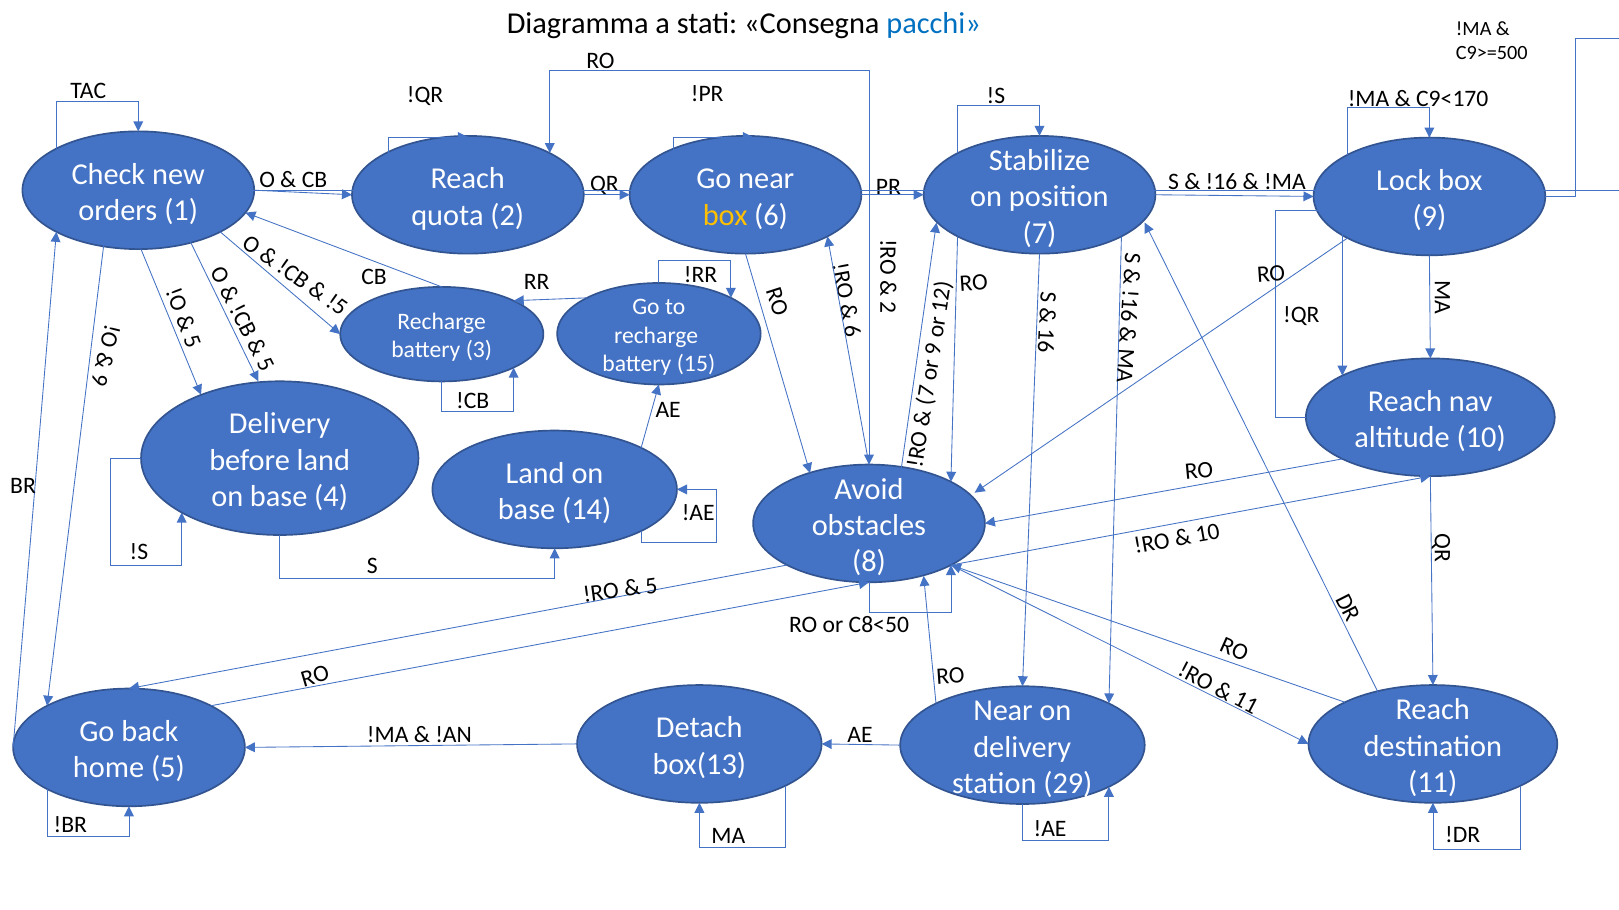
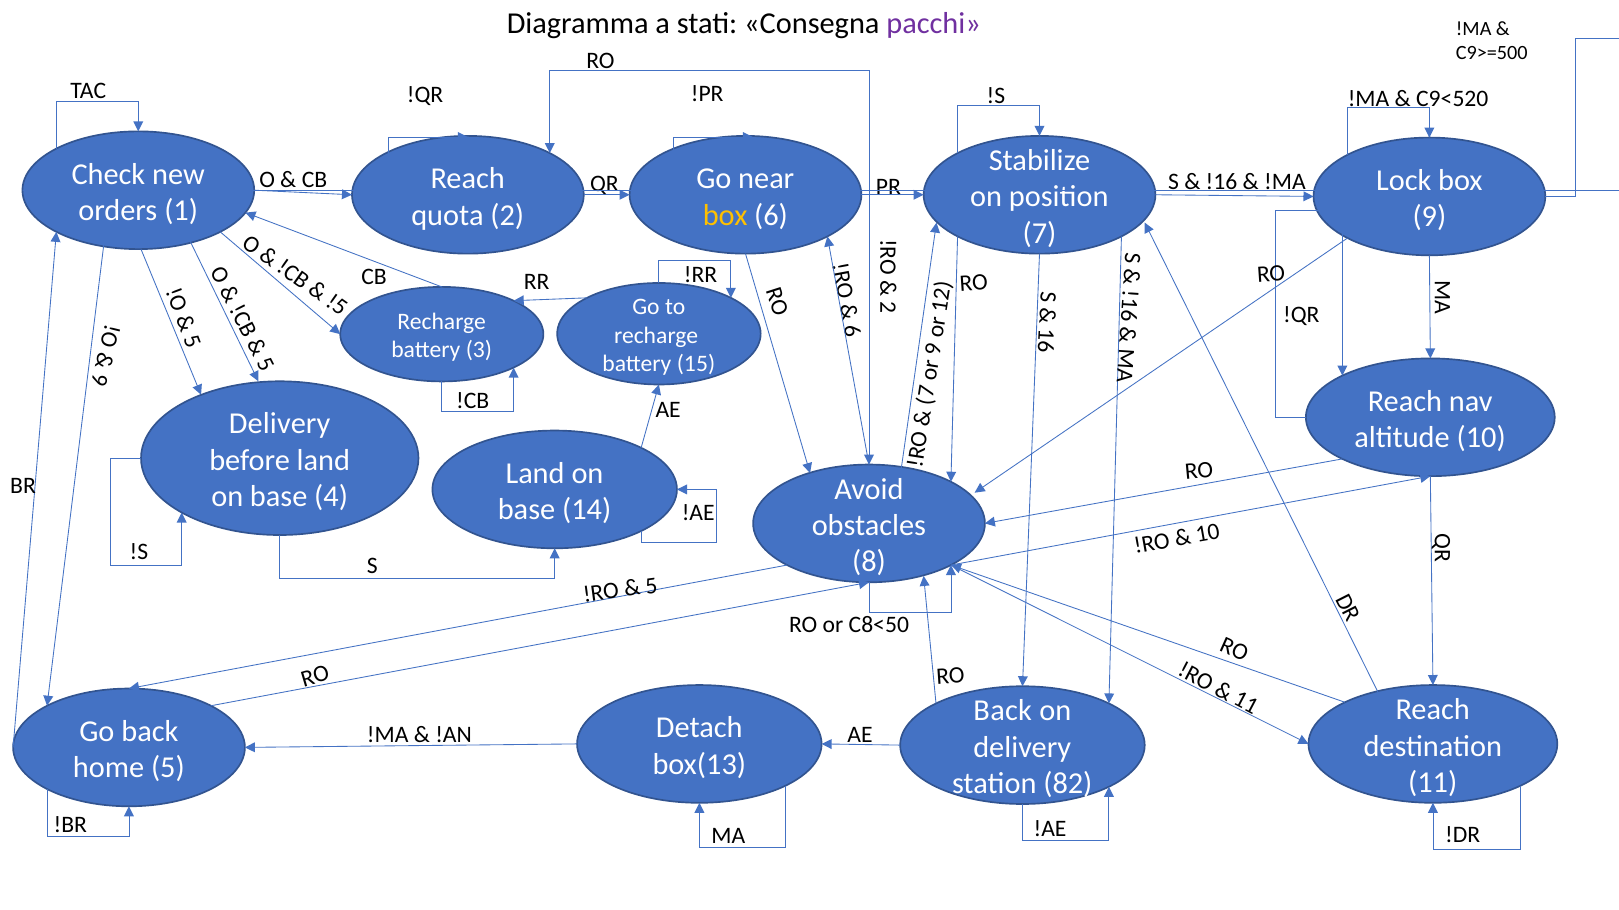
pacchi colour: blue -> purple (934, 24)
C9<170: C9<170 -> C9<520 (1452, 99)
Near: Near -> Back (1003, 711)
29: 29 -> 82 (1068, 784)
